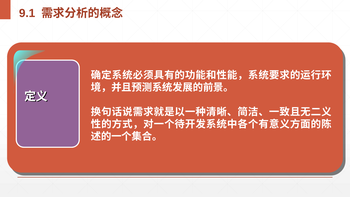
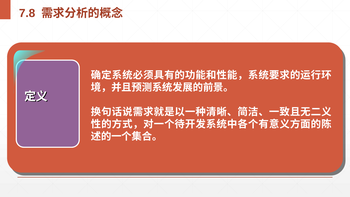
9.1: 9.1 -> 7.8 (27, 13)
